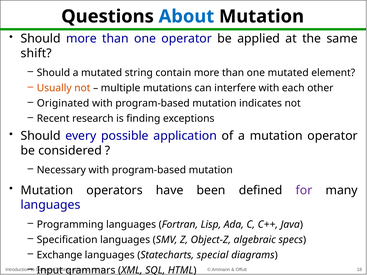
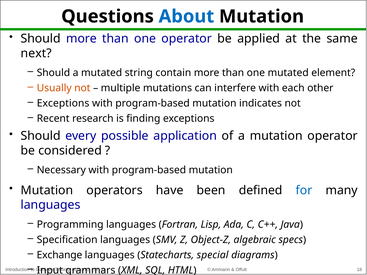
shift: shift -> next (36, 53)
Originated: Originated -> Exceptions (63, 103)
for colour: purple -> blue (304, 190)
